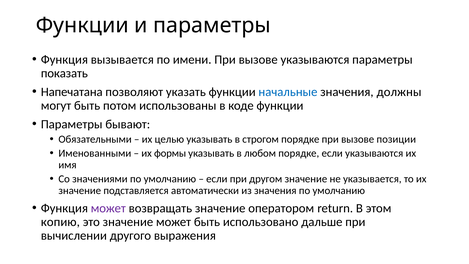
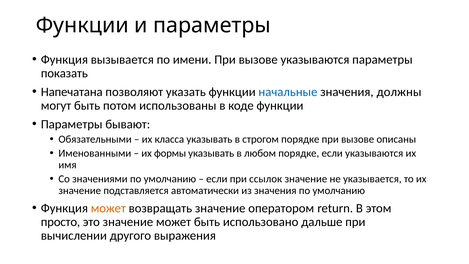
целью: целью -> класса (169, 139)
позиции: позиции -> описаны (396, 139)
другом: другом -> ссылок (266, 179)
может colour: purple -> orange (108, 208)
копию: копию -> просто (60, 222)
